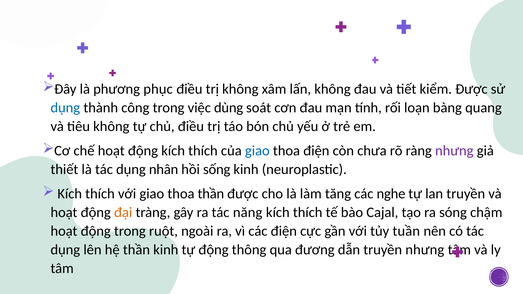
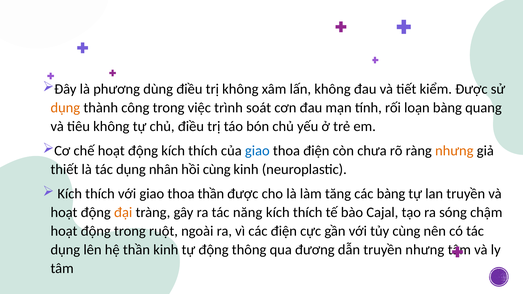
phục: phục -> dùng (158, 89)
dụng colour: blue -> orange (65, 108)
dùng: dùng -> trình (228, 108)
nhưng colour: purple -> orange (454, 151)
hồi sống: sống -> cùng (217, 170)
các nghe: nghe -> bàng (391, 194)
tủy tuần: tuần -> cùng (406, 231)
